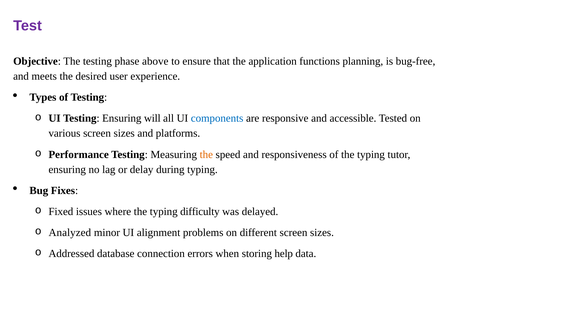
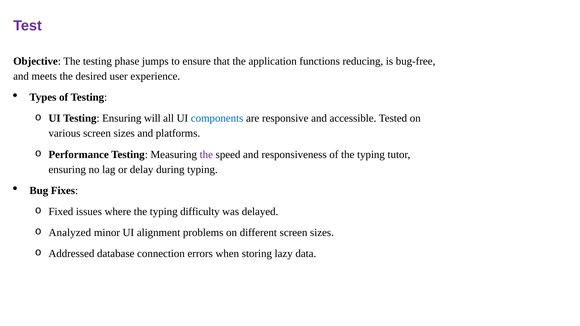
above: above -> jumps (155, 61)
planning: planning -> reducing (363, 61)
the colour: orange -> purple (206, 155)
help: help -> lazy (284, 254)
